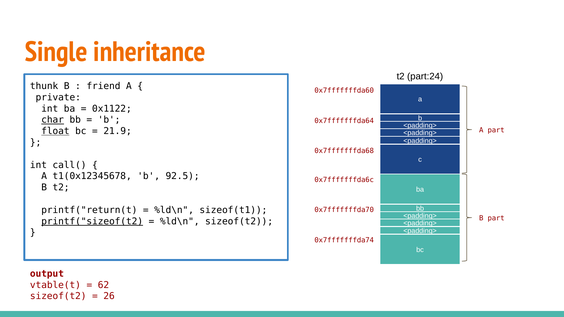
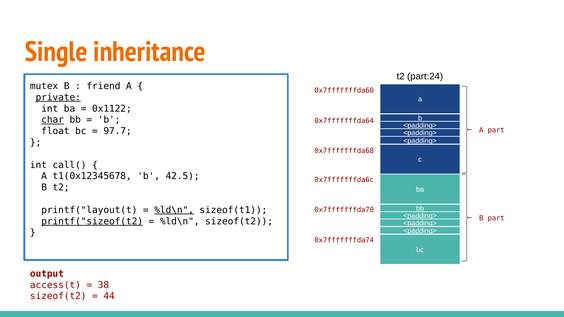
thunk: thunk -> mutex (44, 86)
private underline: none -> present (58, 97)
float underline: present -> none (55, 131)
21.9: 21.9 -> 97.7 (118, 131)
92.5: 92.5 -> 42.5 (183, 176)
printf("return(t: printf("return(t -> printf("layout(t (89, 210)
%ld\n underline: none -> present (174, 210)
vtable(t: vtable(t -> access(t (55, 285)
62: 62 -> 38 (103, 285)
26: 26 -> 44 (109, 296)
